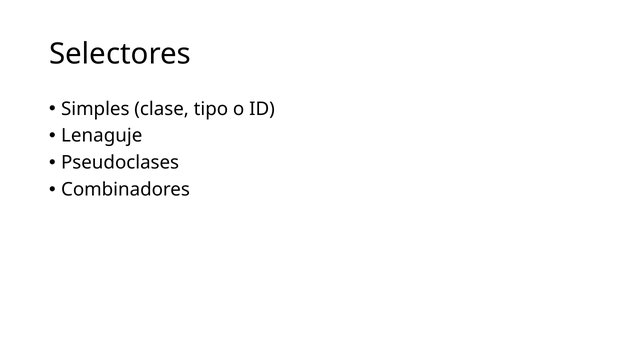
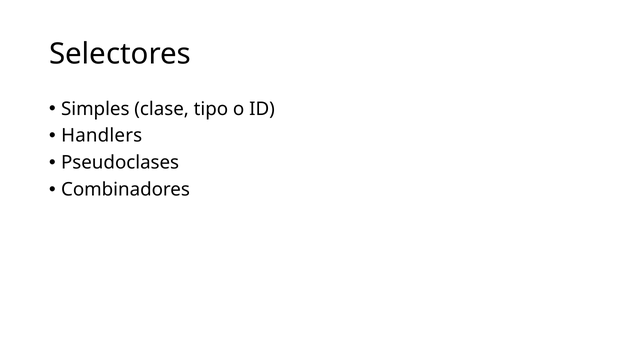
Lenaguje: Lenaguje -> Handlers (102, 136)
